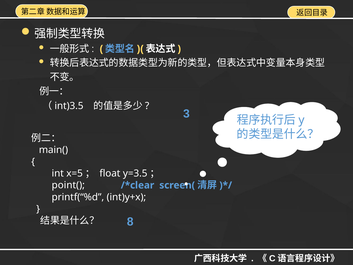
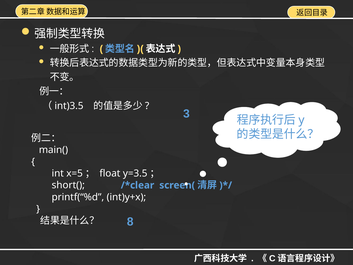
point(: point( -> short( (68, 185)
